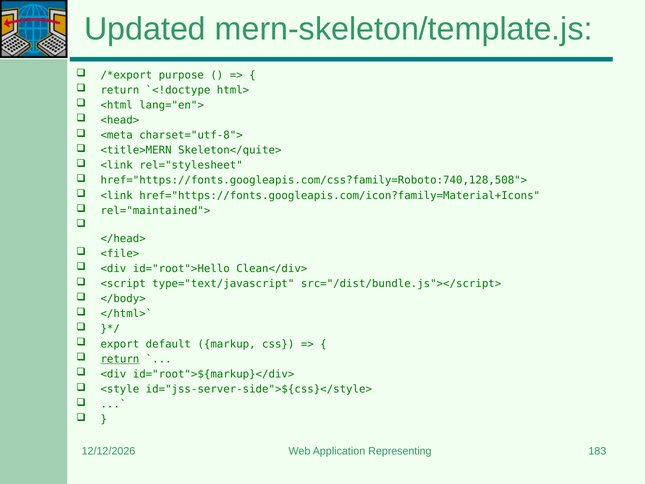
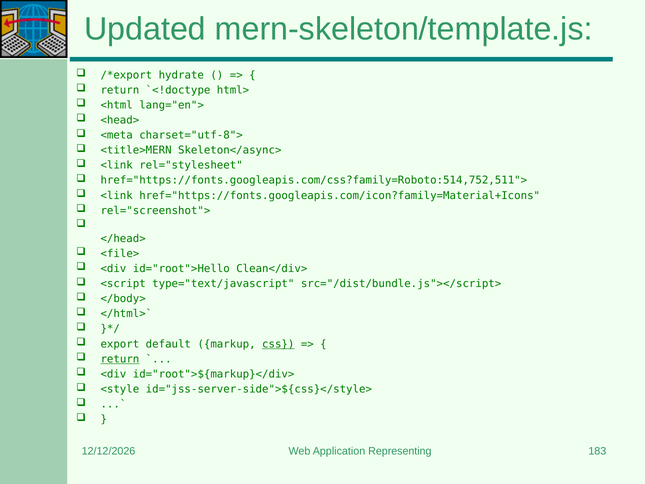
purpose: purpose -> hydrate (181, 75)
Skeleton</quite>: Skeleton</quite> -> Skeleton</async> (230, 150)
href="https://fonts.googleapis.com/css?family=Roboto:740,128,508">: href="https://fonts.googleapis.com/css?family=Roboto:740,128,508"> -> href="https://fonts.googleapis.com/css?family=Roboto:514,752,511"> (314, 180)
rel="maintained">: rel="maintained"> -> rel="screenshot"> (155, 210)
css underline: none -> present (278, 344)
